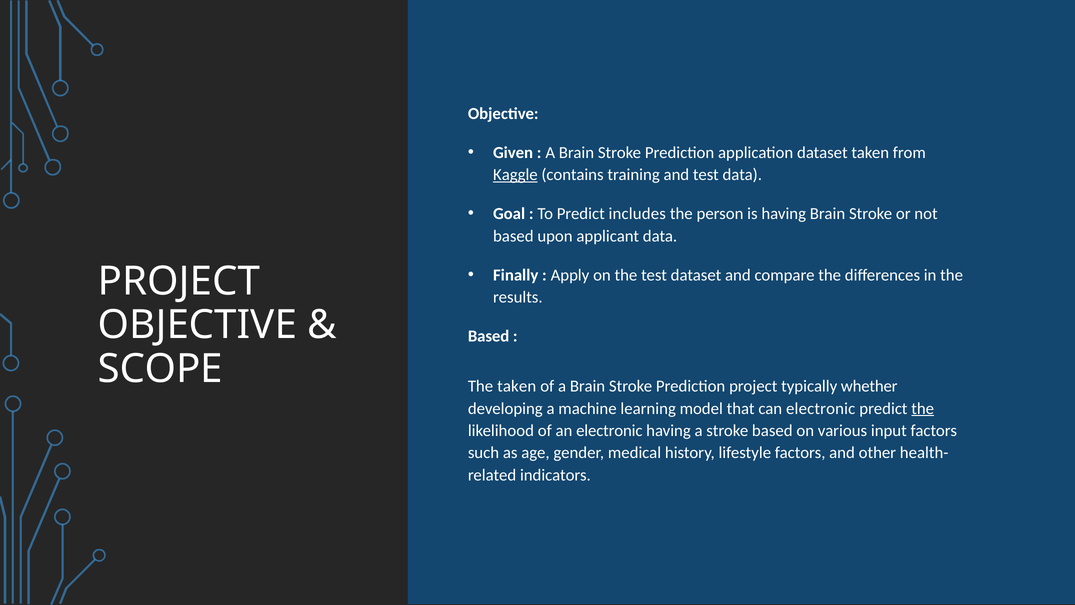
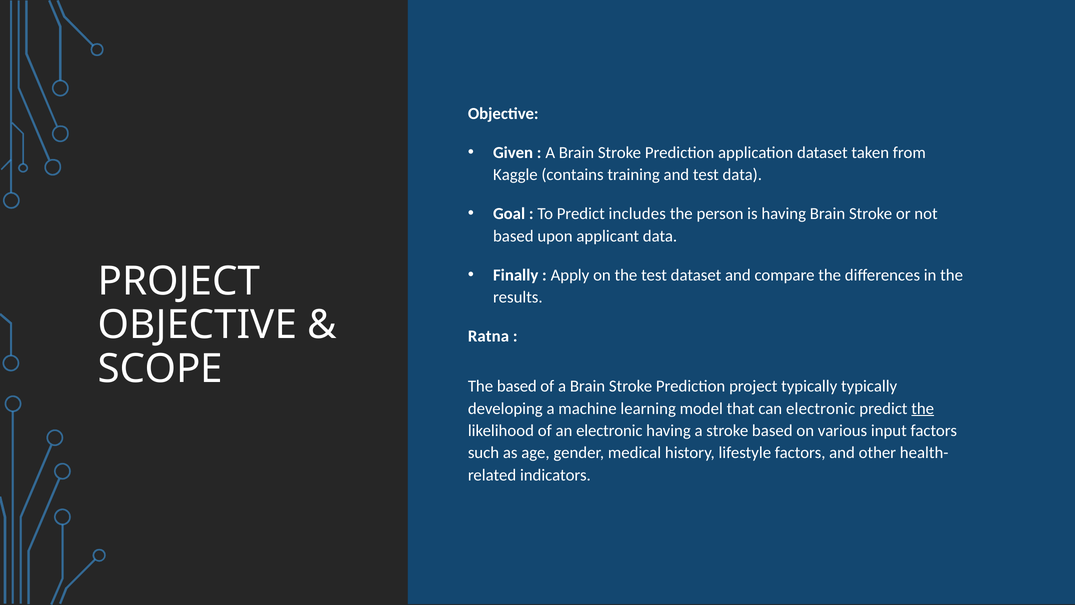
Kaggle underline: present -> none (515, 175)
Based: Based -> Ratna (489, 336)
The taken: taken -> based (517, 386)
typically whether: whether -> typically (869, 386)
